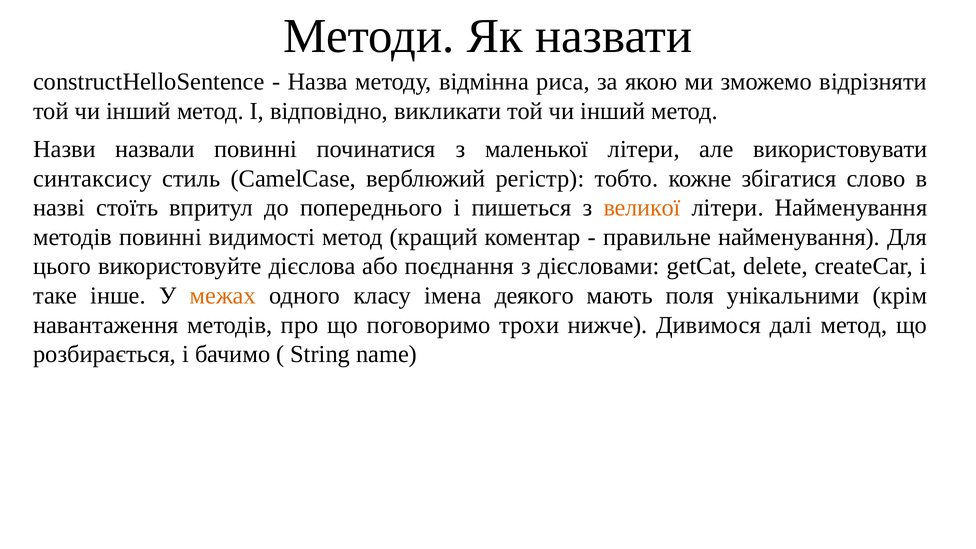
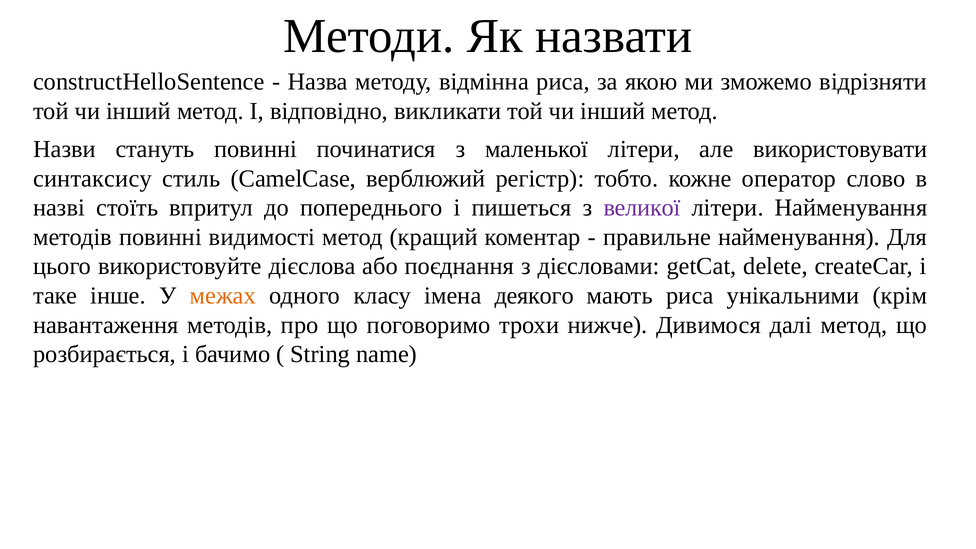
назвали: назвали -> стануть (155, 149)
збігатися: збігатися -> оператор (789, 179)
великої colour: orange -> purple (642, 208)
мають поля: поля -> риса (690, 296)
